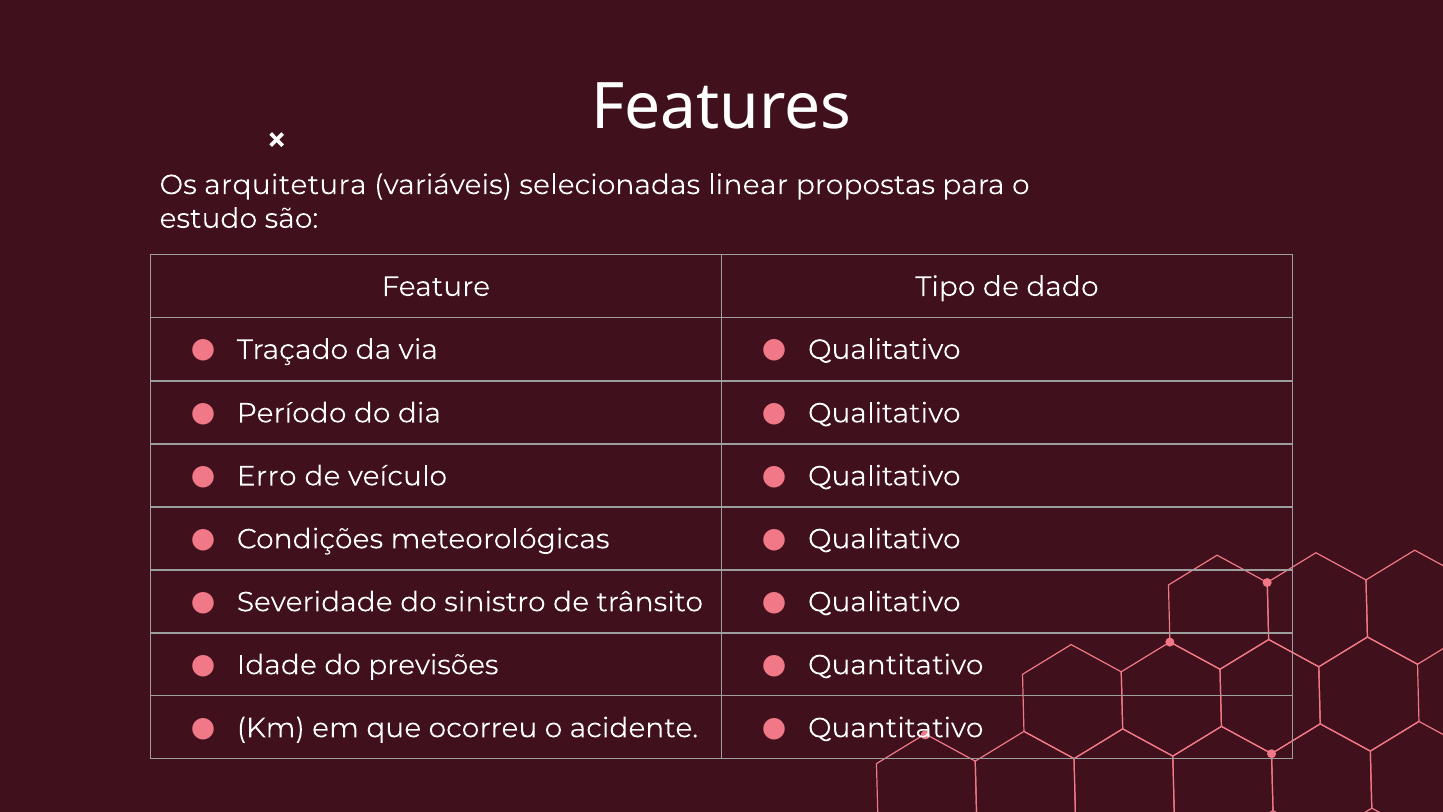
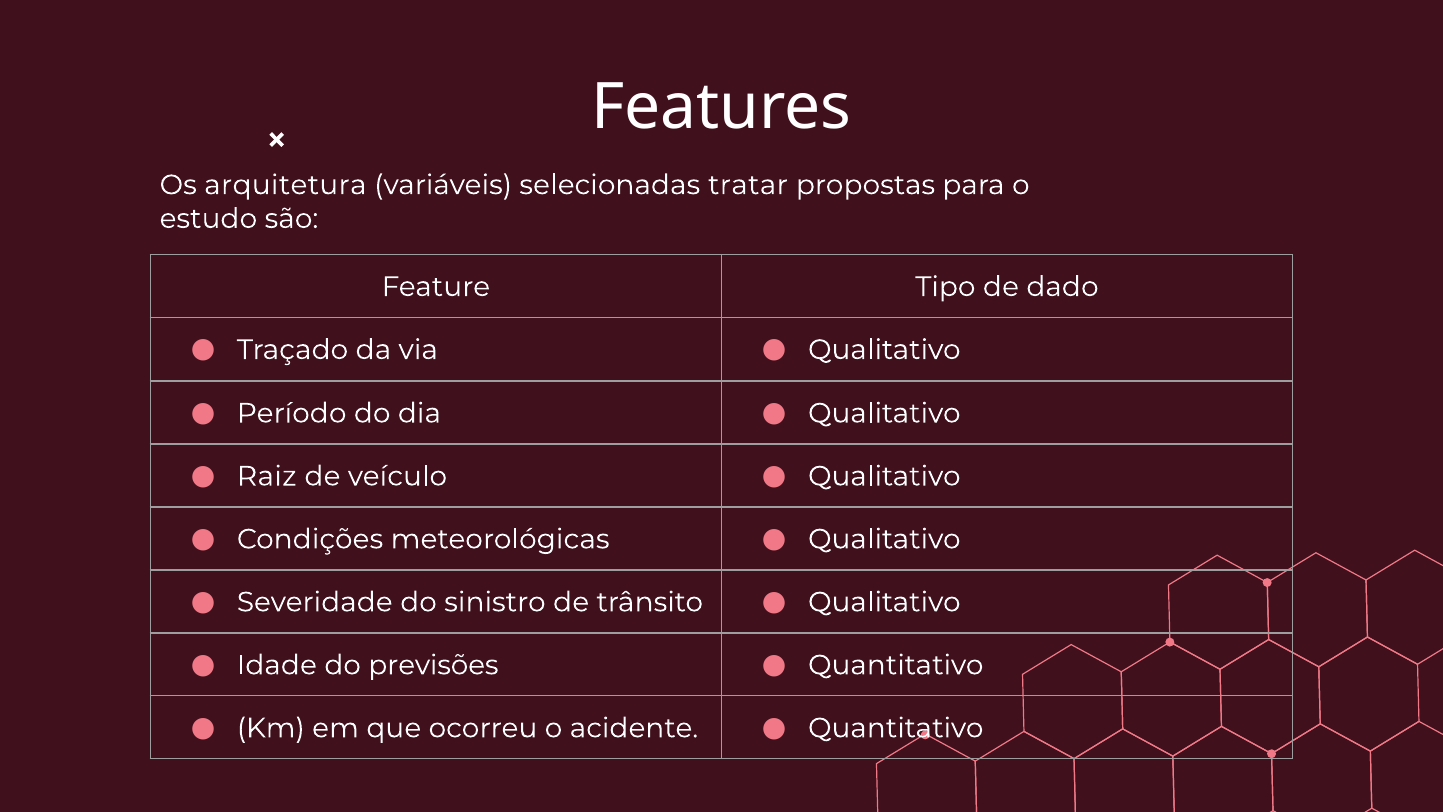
linear: linear -> tratar (748, 185)
Erro: Erro -> Raiz (267, 476)
